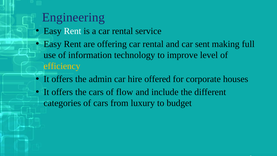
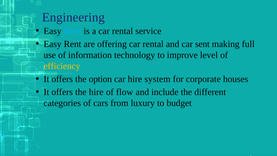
Rent colour: white -> light blue (73, 31)
admin: admin -> option (100, 79)
offered: offered -> system (157, 79)
the cars: cars -> hire (96, 92)
